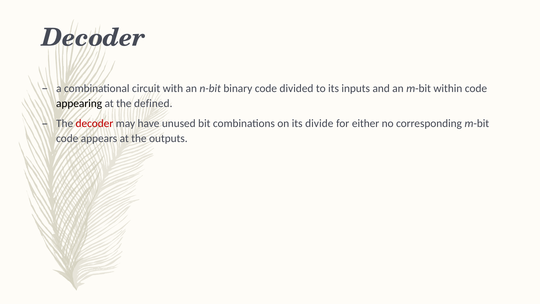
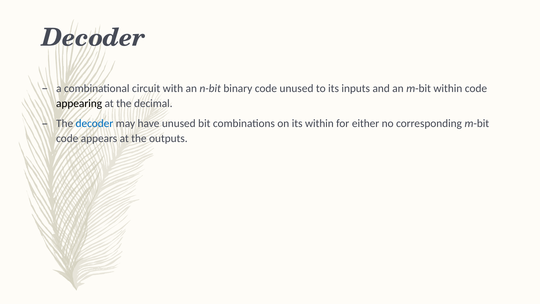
code divided: divided -> unused (296, 88)
defined: defined -> decimal (153, 103)
decoder colour: red -> blue (94, 123)
its divide: divide -> within (319, 123)
